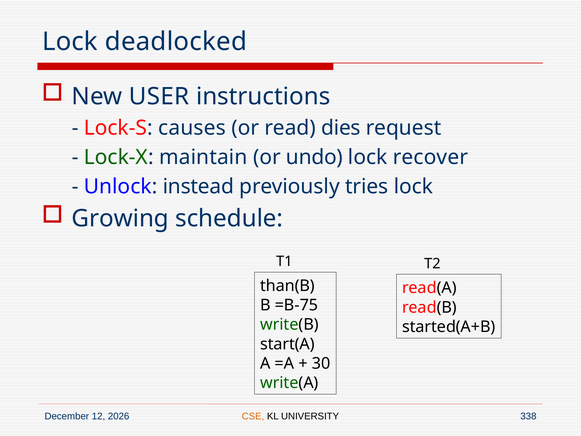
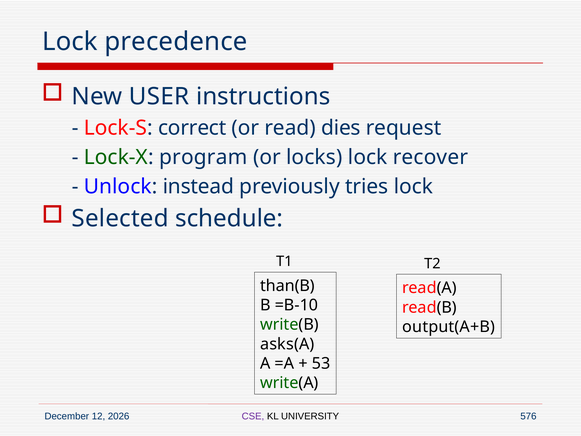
deadlocked: deadlocked -> precedence (176, 41)
causes: causes -> correct (192, 128)
maintain: maintain -> program (203, 157)
undo: undo -> locks (314, 157)
Growing: Growing -> Selected (120, 219)
=B-75: =B-75 -> =B-10 (296, 305)
started(A+B: started(A+B -> output(A+B (449, 327)
start(A: start(A -> asks(A (287, 344)
30: 30 -> 53 (321, 363)
CSE colour: orange -> purple (253, 416)
338: 338 -> 576 (528, 416)
